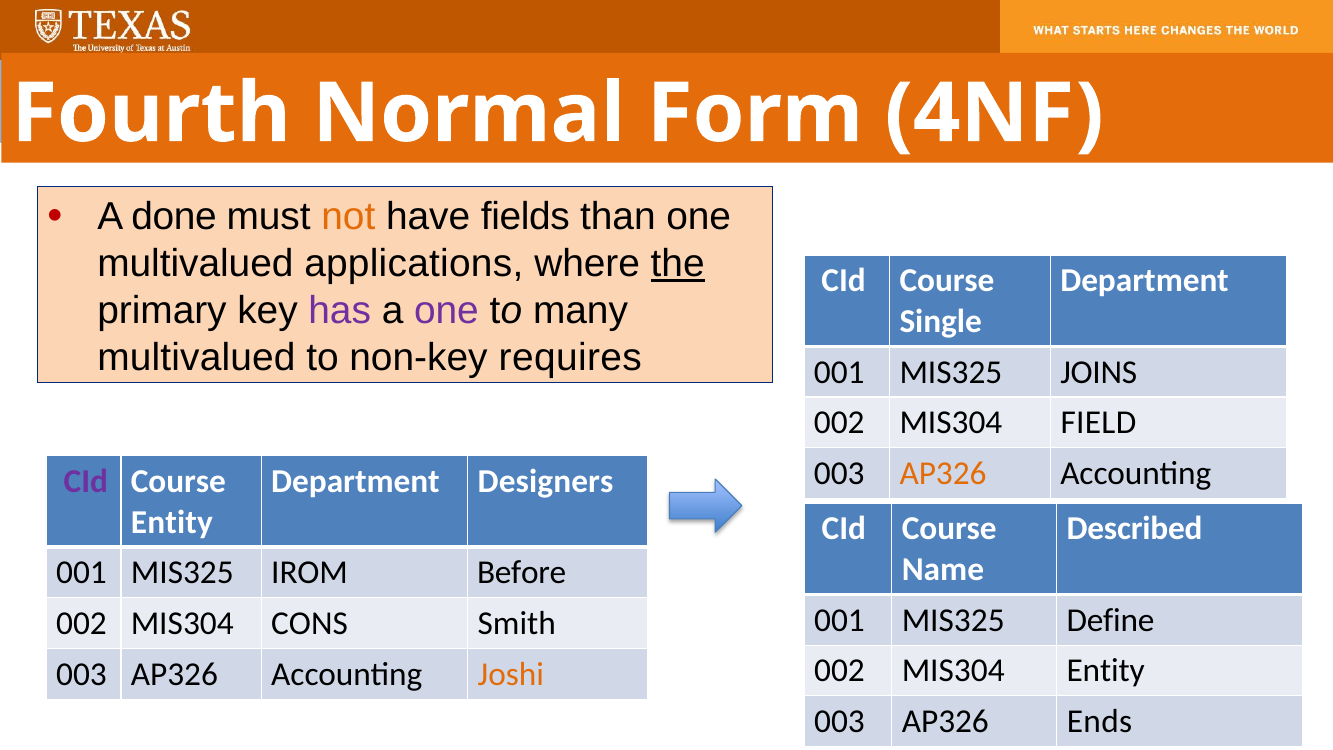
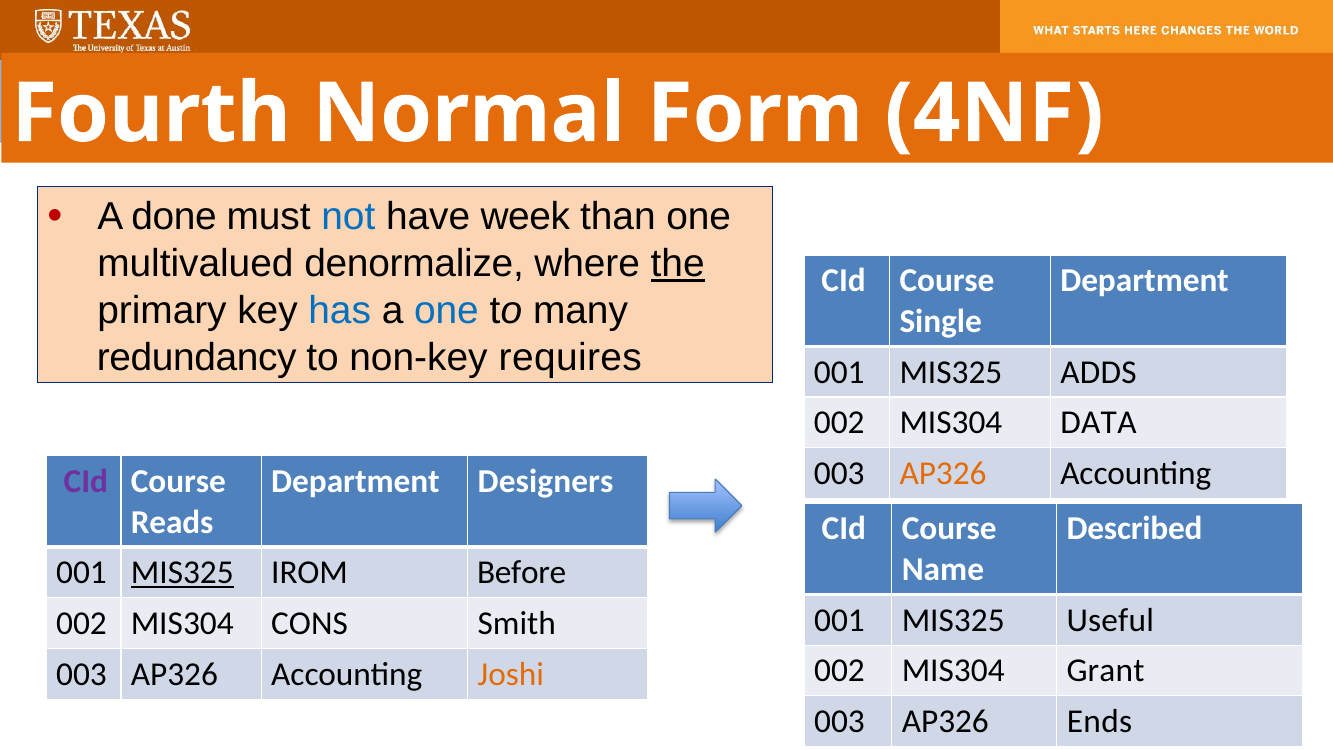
not colour: orange -> blue (348, 217)
fields: fields -> week (525, 217)
applications: applications -> denormalize (414, 264)
has colour: purple -> blue (340, 310)
one colour: purple -> blue (446, 310)
multivalued: multivalued -> redundancy (197, 357)
JOINS: JOINS -> ADDS (1098, 372)
FIELD: FIELD -> DATA (1098, 423)
Entity: Entity -> Reads (172, 522)
MIS325 underline: none -> present (182, 573)
Define: Define -> Useful (1110, 620)
MIS304 Entity: Entity -> Grant (1105, 671)
